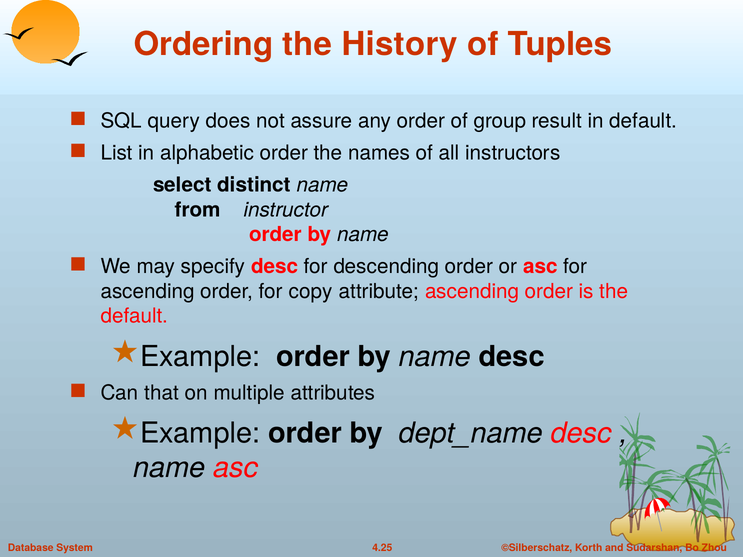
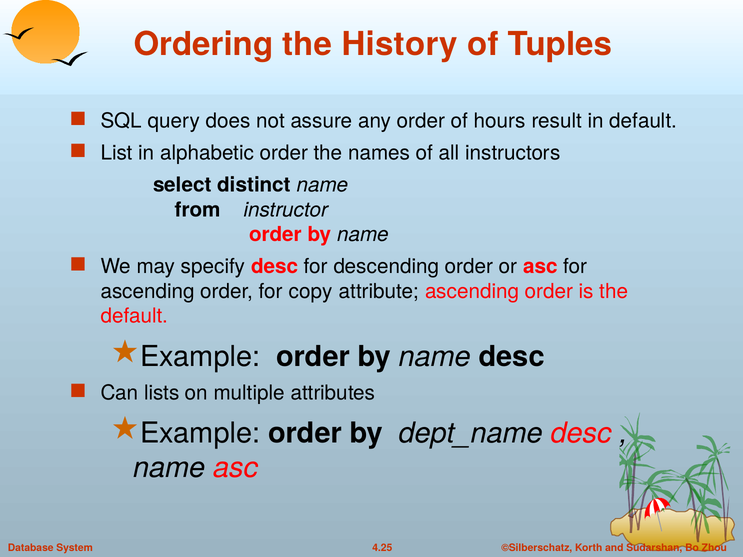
group: group -> hours (500, 121)
that: that -> lists (162, 393)
